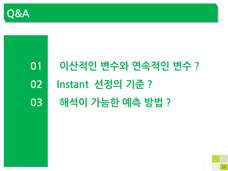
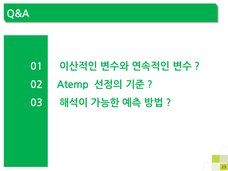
Instant: Instant -> Atemp (73, 85)
